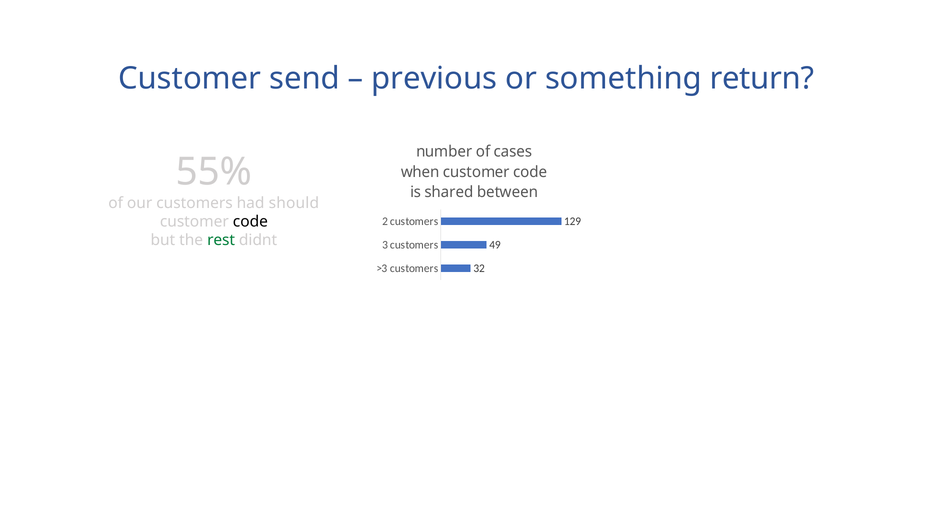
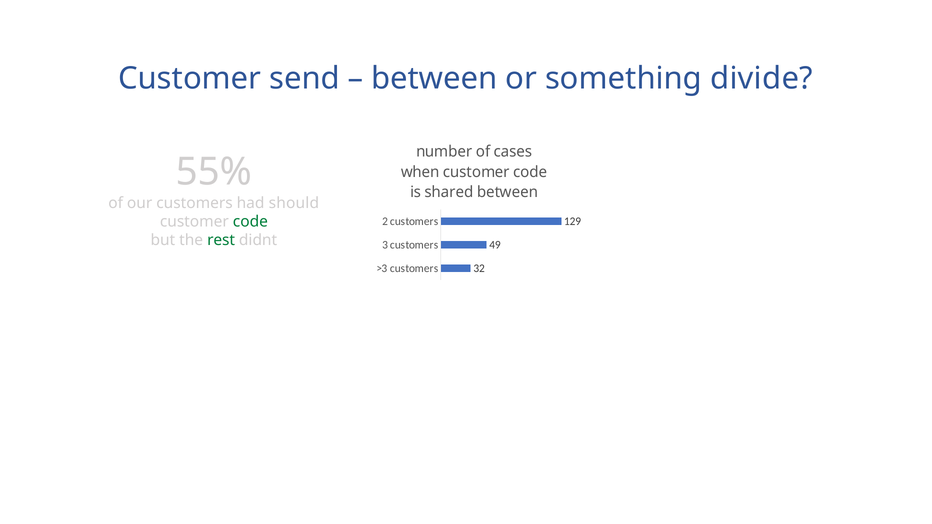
previous: previous -> between (434, 78)
return: return -> divide (762, 78)
code colour: black -> green (250, 222)
